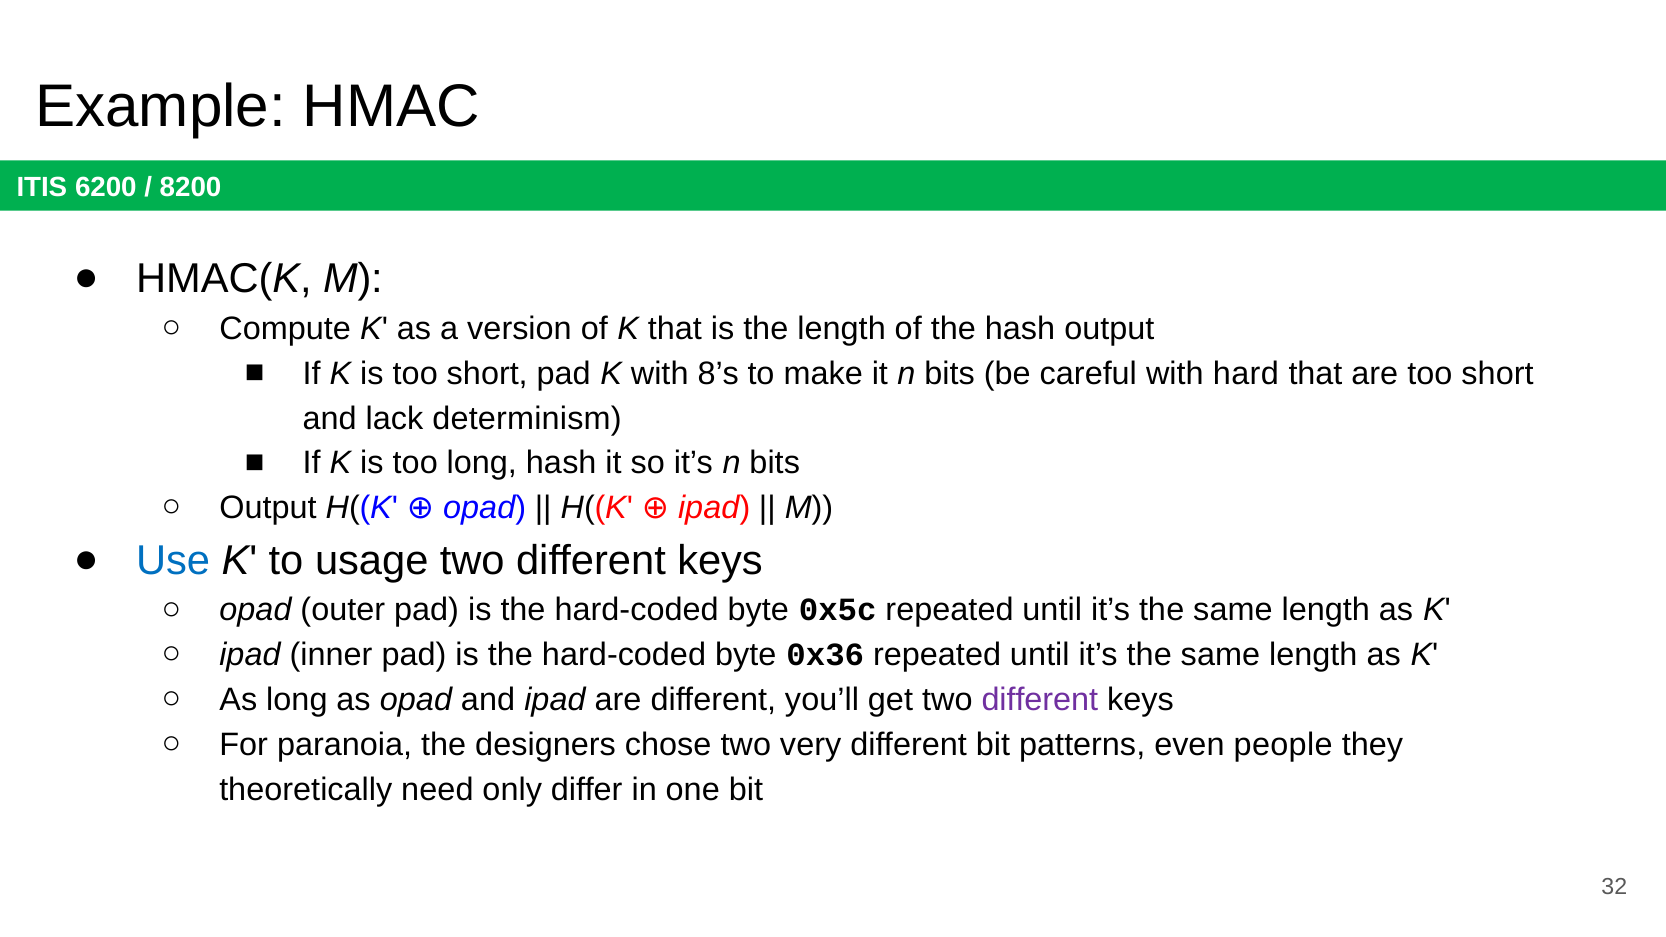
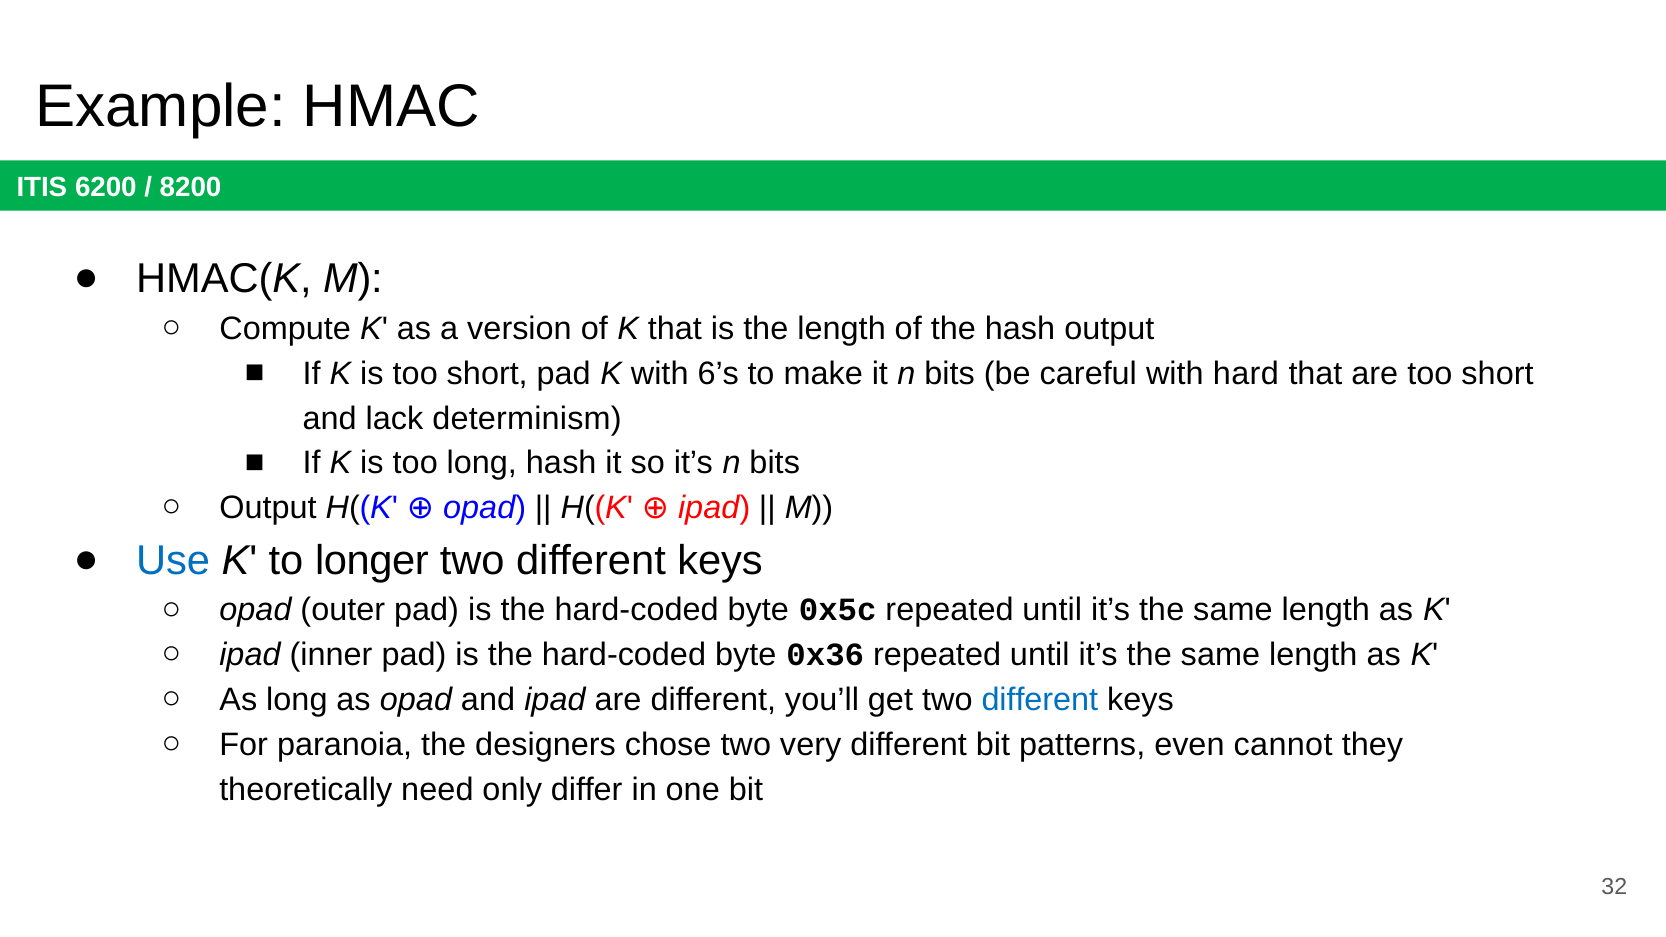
8’s: 8’s -> 6’s (718, 374)
usage: usage -> longer (372, 561)
different colour: purple -> blue (1040, 700)
people: people -> cannot (1283, 745)
